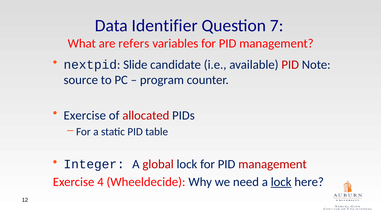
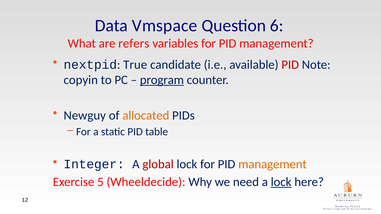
Identifier: Identifier -> Vmspace (165, 26)
7: 7 -> 6 (277, 26)
Slide: Slide -> True (135, 65)
source: source -> copyin (81, 80)
program underline: none -> present (162, 80)
Exercise: Exercise -> Newguy (85, 116)
allocated colour: red -> orange (146, 116)
management colour: red -> orange (272, 164)
4: 4 -> 5 (100, 182)
